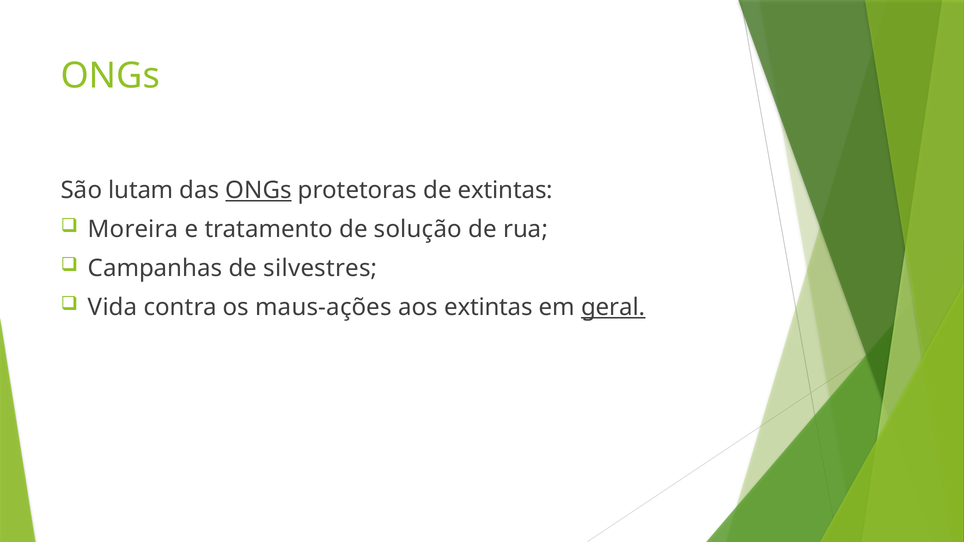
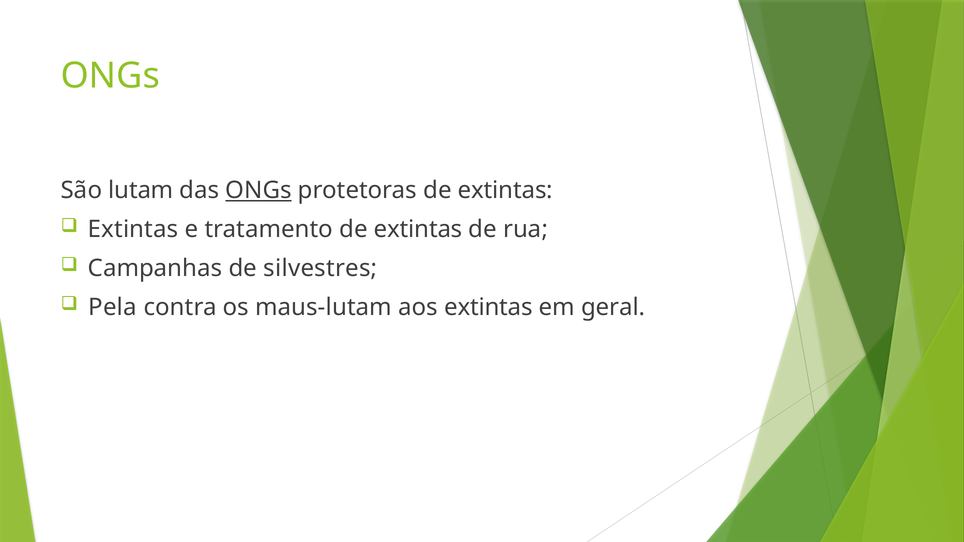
Moreira: Moreira -> Extintas (133, 230)
tratamento de solução: solução -> extintas (418, 230)
Vida: Vida -> Pela (113, 308)
maus-ações: maus-ações -> maus-lutam (324, 308)
geral underline: present -> none (613, 308)
